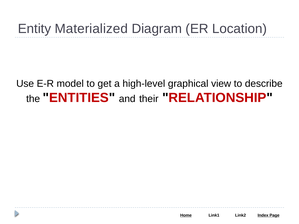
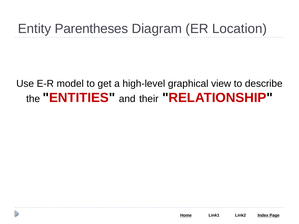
Materialized: Materialized -> Parentheses (91, 29)
